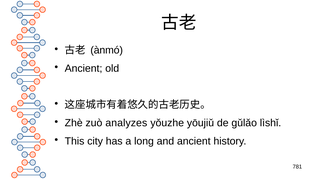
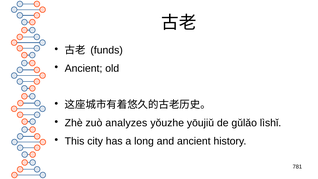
ànmó: ànmó -> funds (107, 50)
